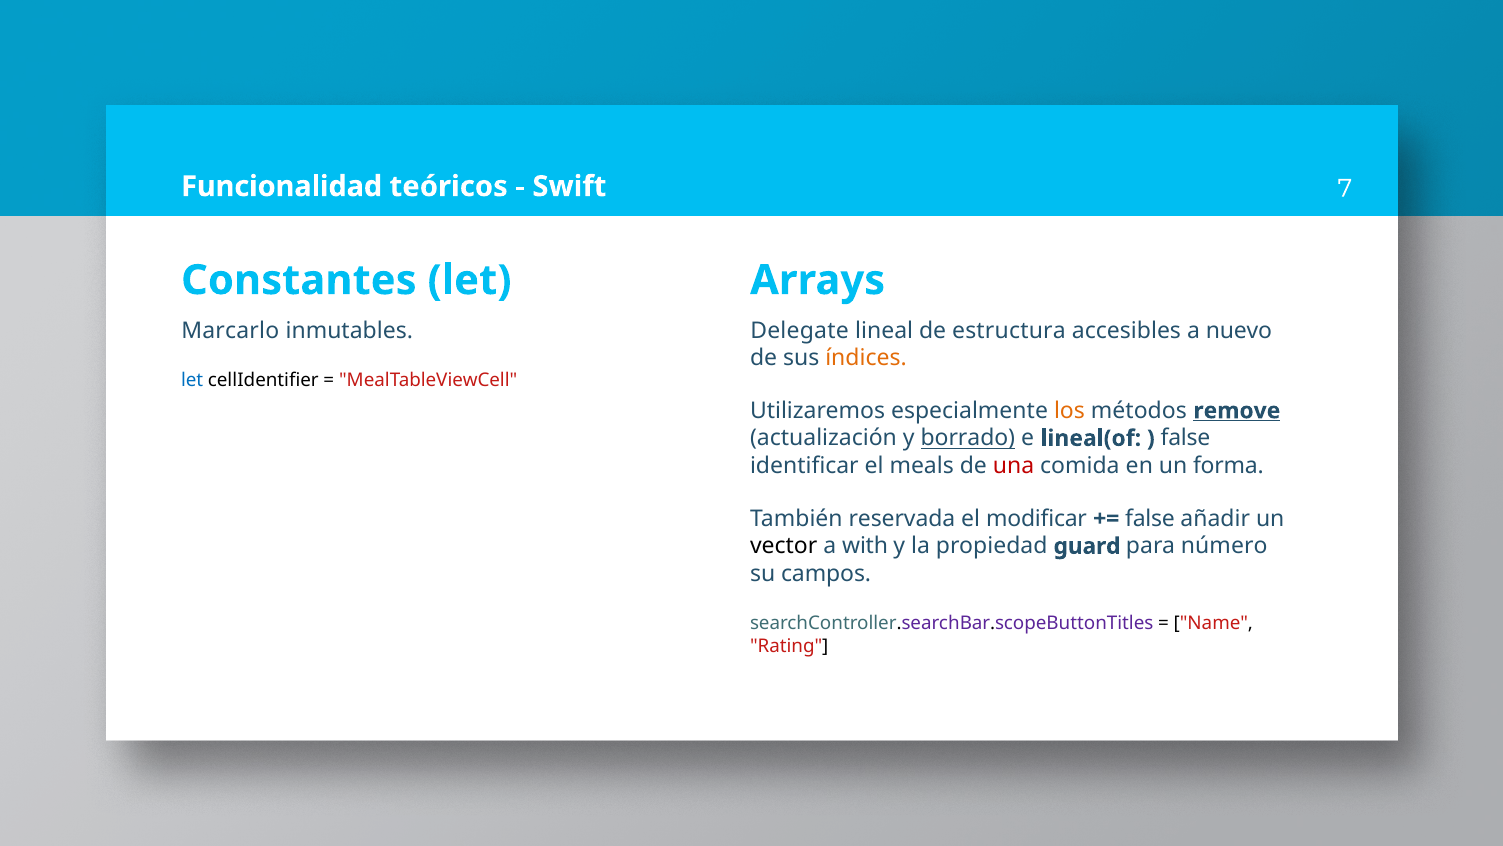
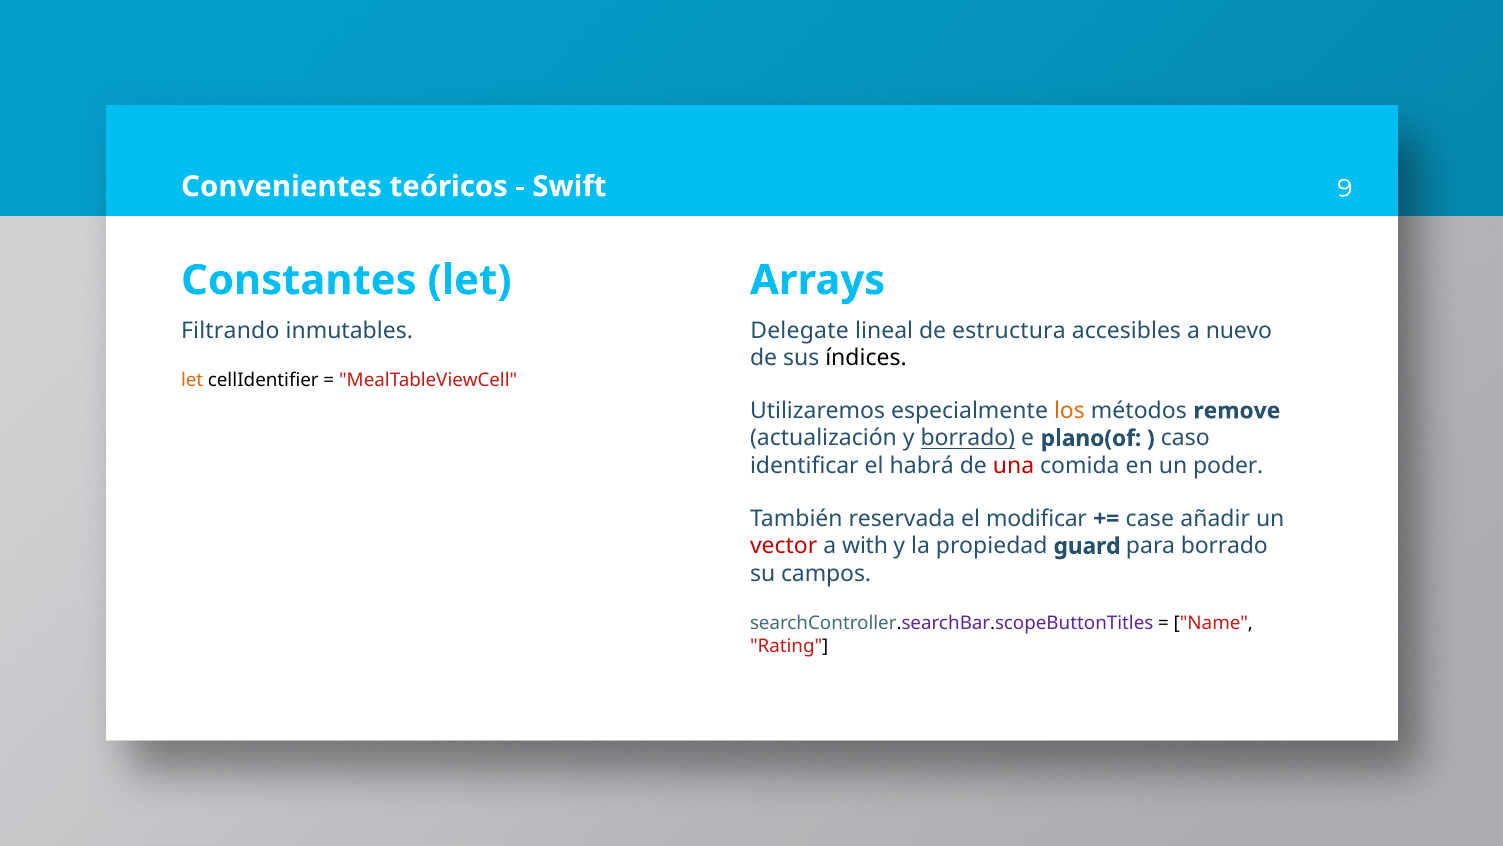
Funcionalidad: Funcionalidad -> Convenientes (281, 186)
7: 7 -> 9 (1345, 188)
Marcarlo: Marcarlo -> Filtrando (230, 330)
índices colour: orange -> black (866, 358)
let colour: blue -> orange (192, 380)
remove underline: present -> none (1237, 410)
lineal(of: lineal(of -> plano(of (1091, 438)
false: false -> caso (1185, 438)
meals: meals -> habrá (922, 466)
forma: forma -> poder (1228, 466)
false: false -> case (1150, 518)
vector colour: black -> red (784, 546)
para número: número -> borrado (1224, 546)
